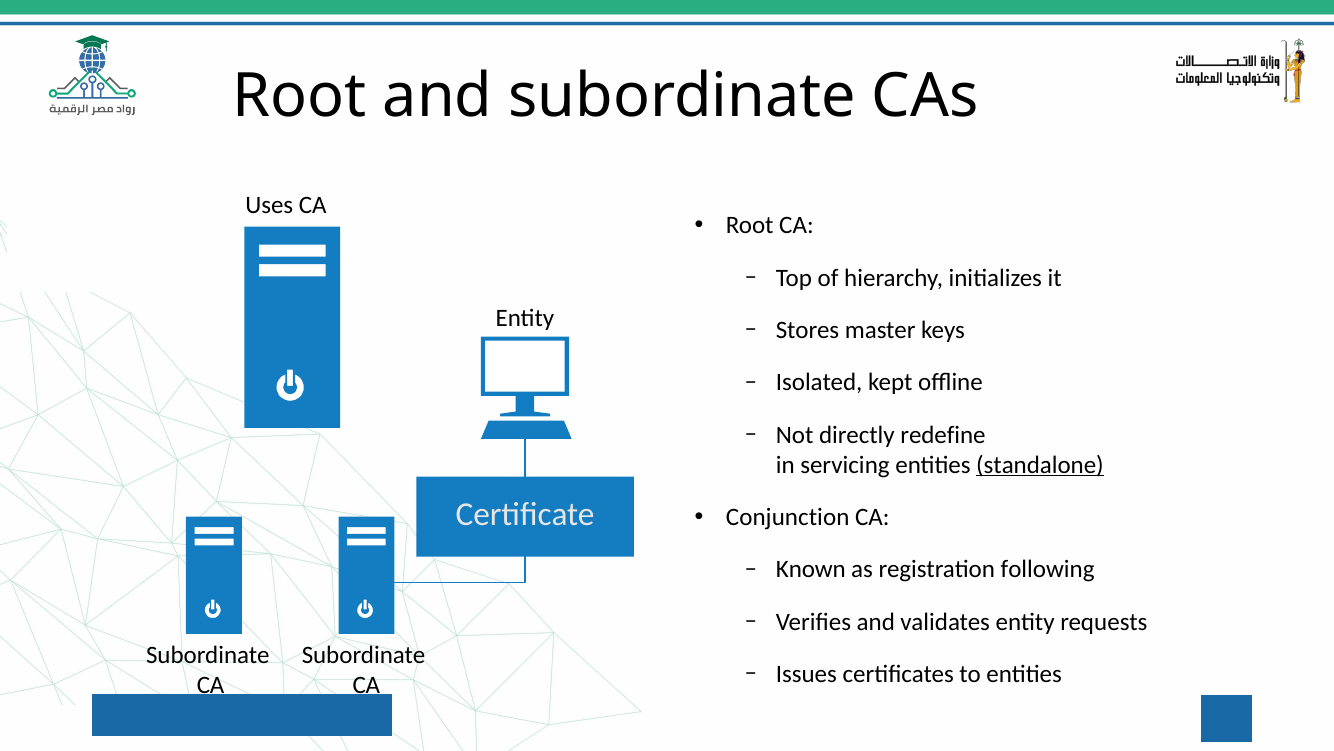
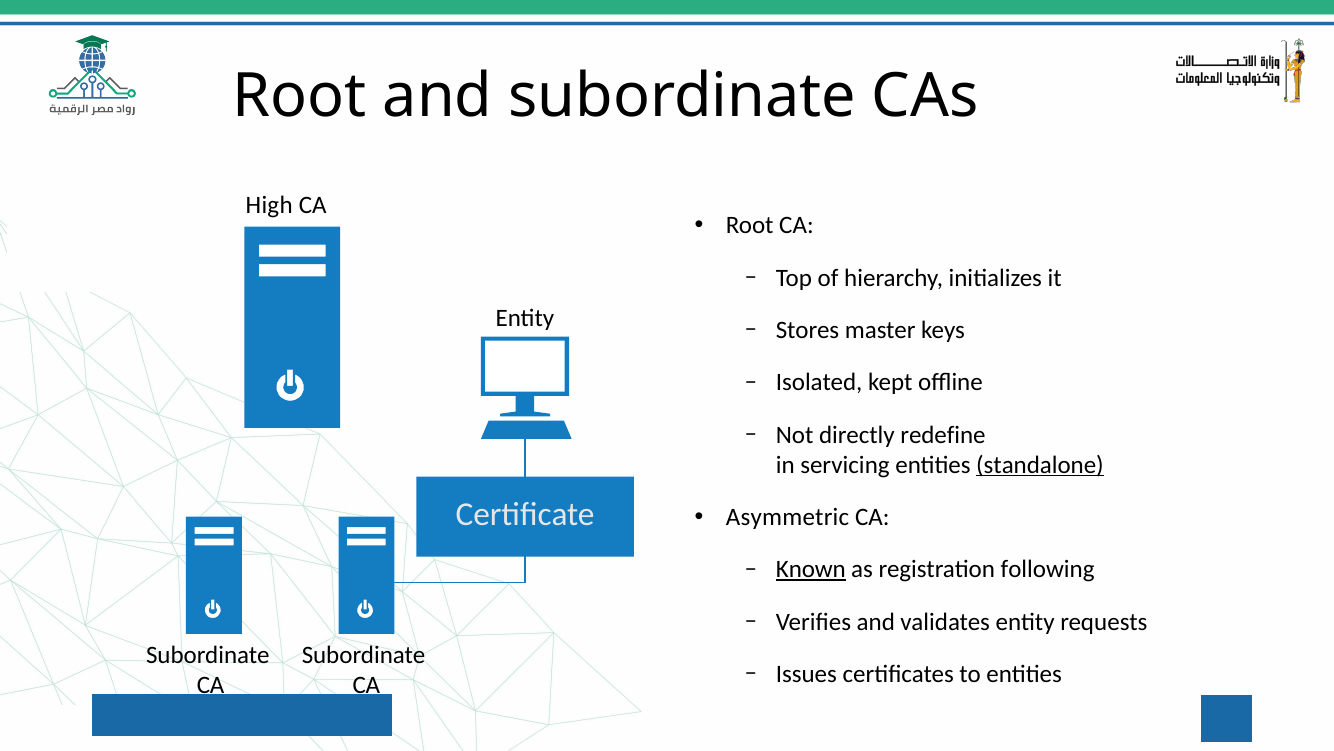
Uses: Uses -> High (269, 205)
Conjunction: Conjunction -> Asymmetric (788, 517)
Known underline: none -> present (811, 569)
